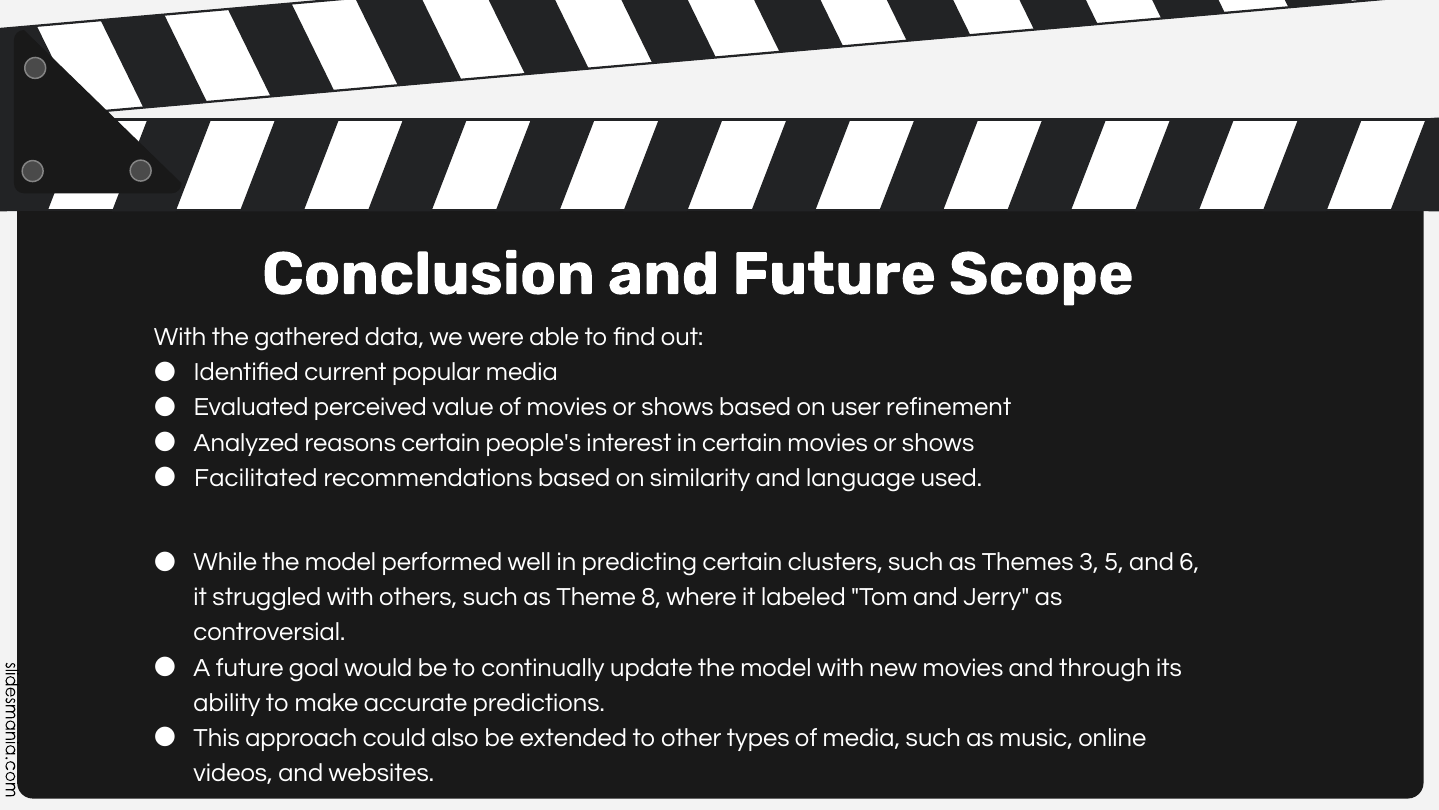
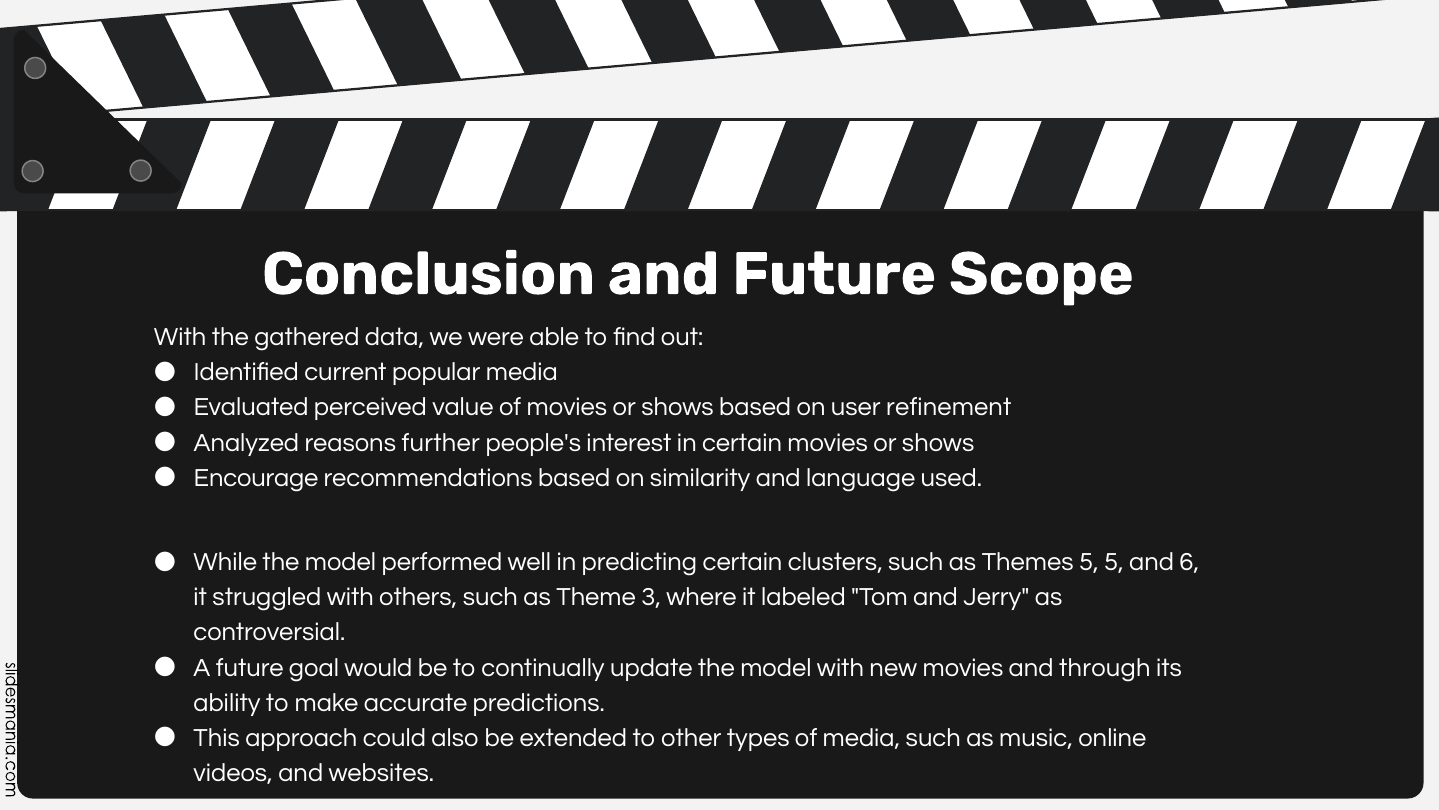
reasons certain: certain -> further (441, 442)
Facilitated: Facilitated -> Encourage (256, 477)
Themes 3: 3 -> 5 (1089, 562)
8: 8 -> 3 (651, 597)
